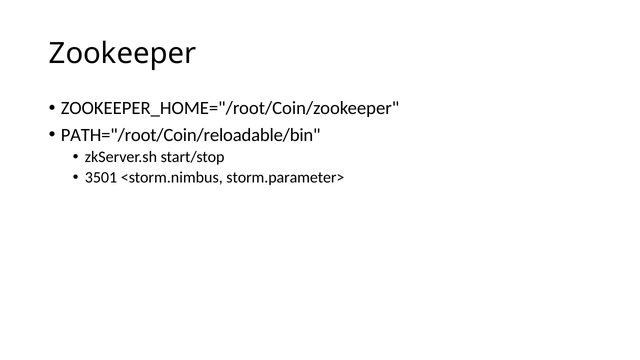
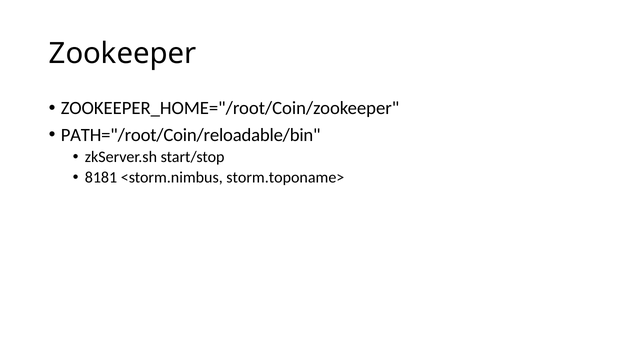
3501: 3501 -> 8181 (101, 178)
storm.parameter>: storm.parameter> -> storm.toponame> (285, 178)
